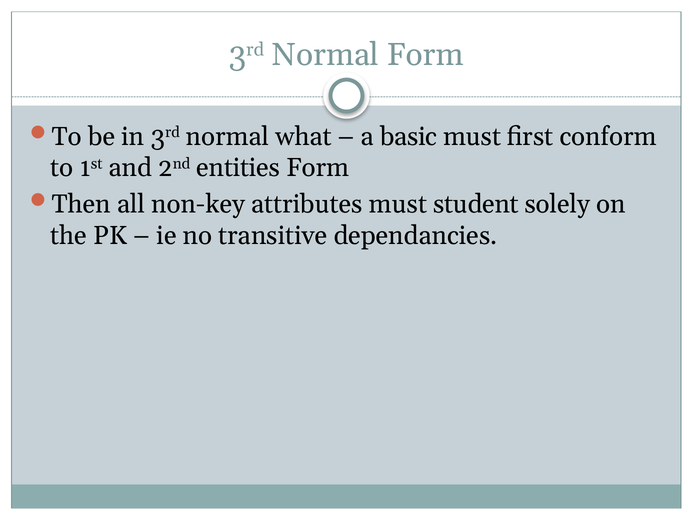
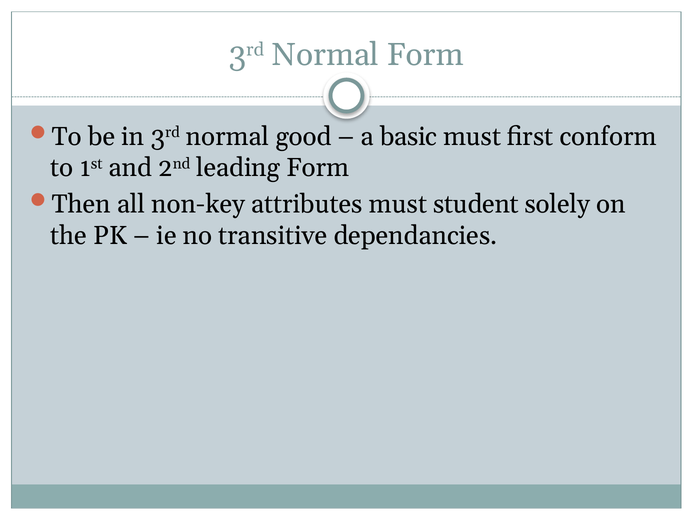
what: what -> good (304, 137)
entities: entities -> leading (238, 168)
